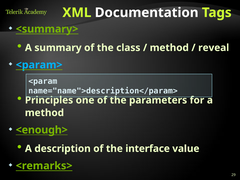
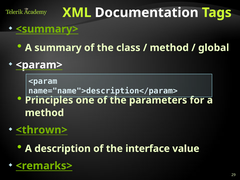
reveal: reveal -> global (214, 48)
<param> colour: light blue -> white (39, 65)
<enough>: <enough> -> <thrown> (42, 130)
